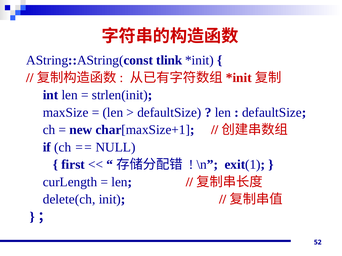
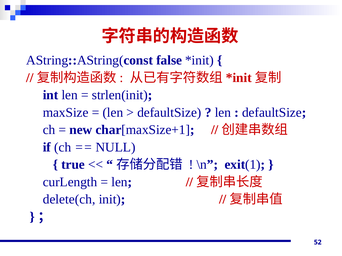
tlink: tlink -> false (169, 60)
first: first -> true (73, 165)
